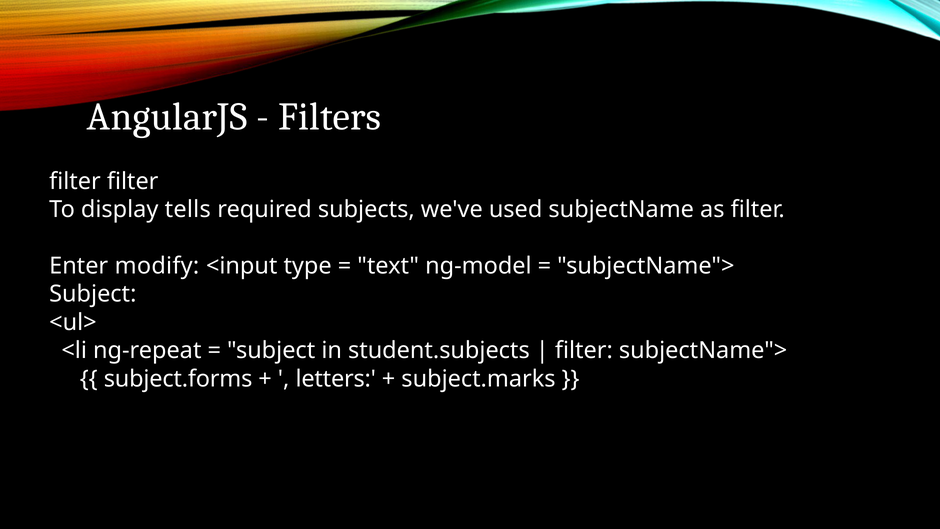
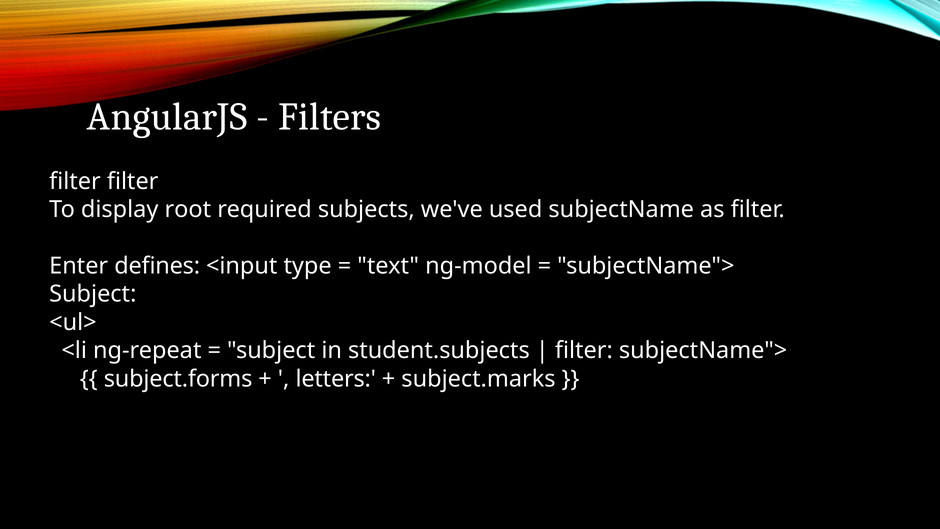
tells: tells -> root (188, 209)
modify: modify -> defines (157, 266)
